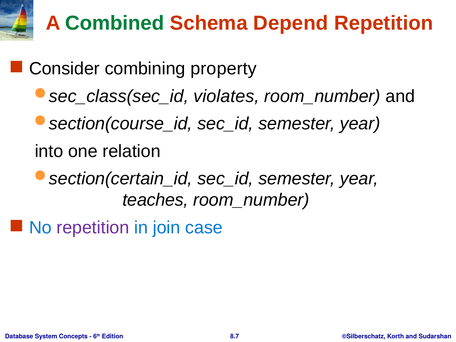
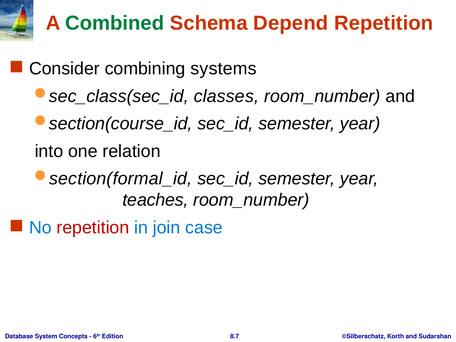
property: property -> systems (224, 69)
violates: violates -> classes (226, 96)
section(certain_id: section(certain_id -> section(formal_id (121, 179)
repetition colour: purple -> red (93, 228)
